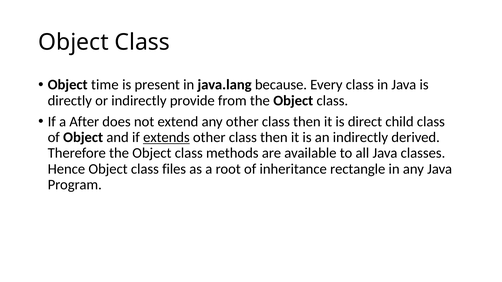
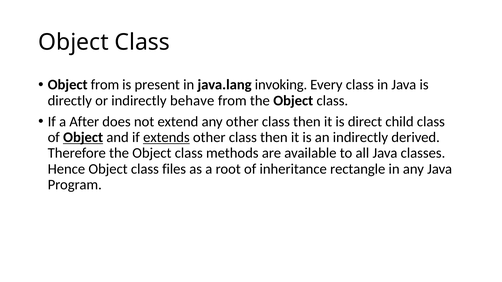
Object time: time -> from (105, 85)
because: because -> invoking (281, 85)
provide: provide -> behave (192, 101)
Object underline: none -> present (83, 138)
